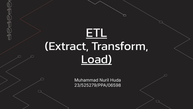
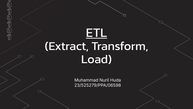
Load underline: present -> none (97, 59)
